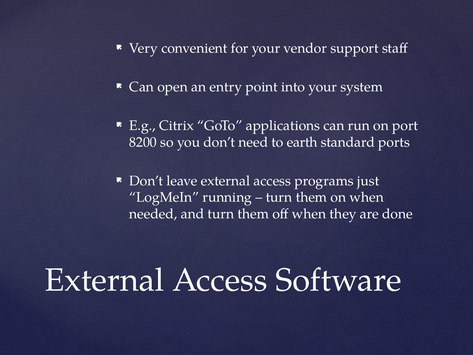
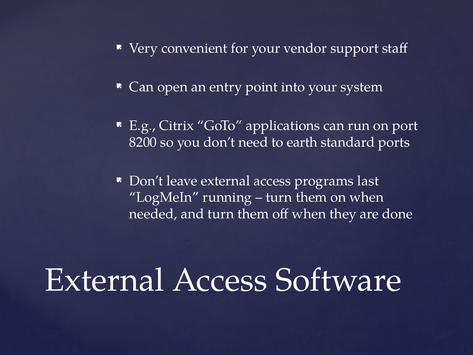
just: just -> last (368, 181)
